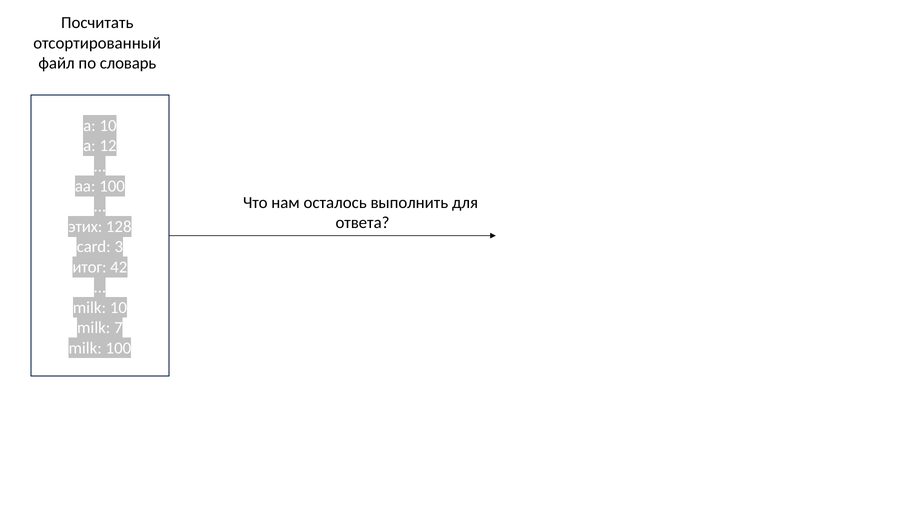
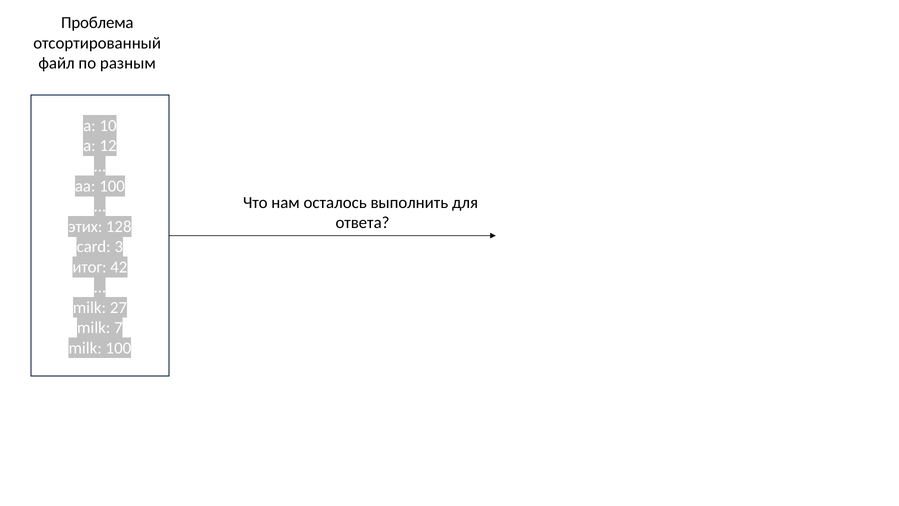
Посчитать: Посчитать -> Проблема (97, 23)
словарь: словарь -> разным (128, 63)
milk 10: 10 -> 27 (118, 307)
